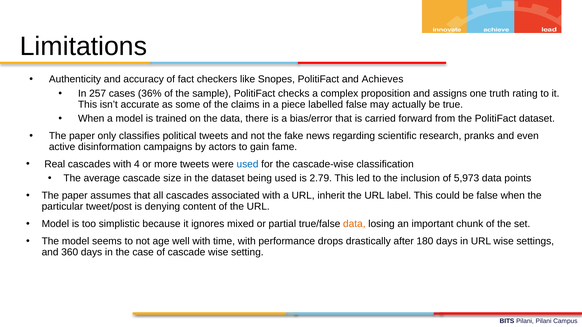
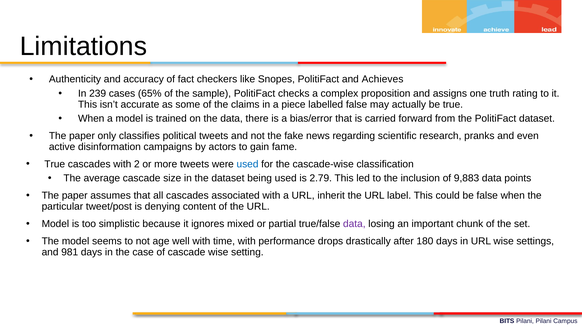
257: 257 -> 239 (98, 94)
36%: 36% -> 65% (150, 94)
Real: Real -> True (55, 164)
4: 4 -> 2 (137, 164)
5,973: 5,973 -> 9,883 (467, 178)
data colour: orange -> purple (354, 224)
360: 360 -> 981 (70, 252)
